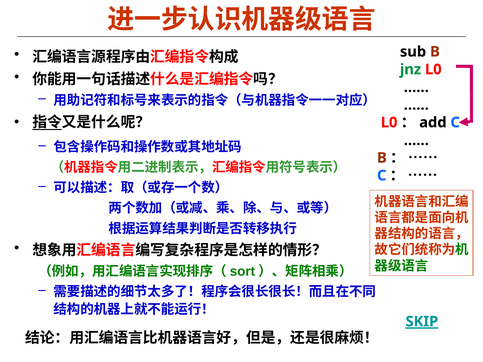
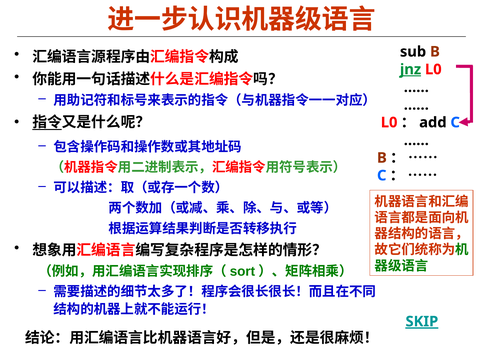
jnz underline: none -> present (411, 69)
